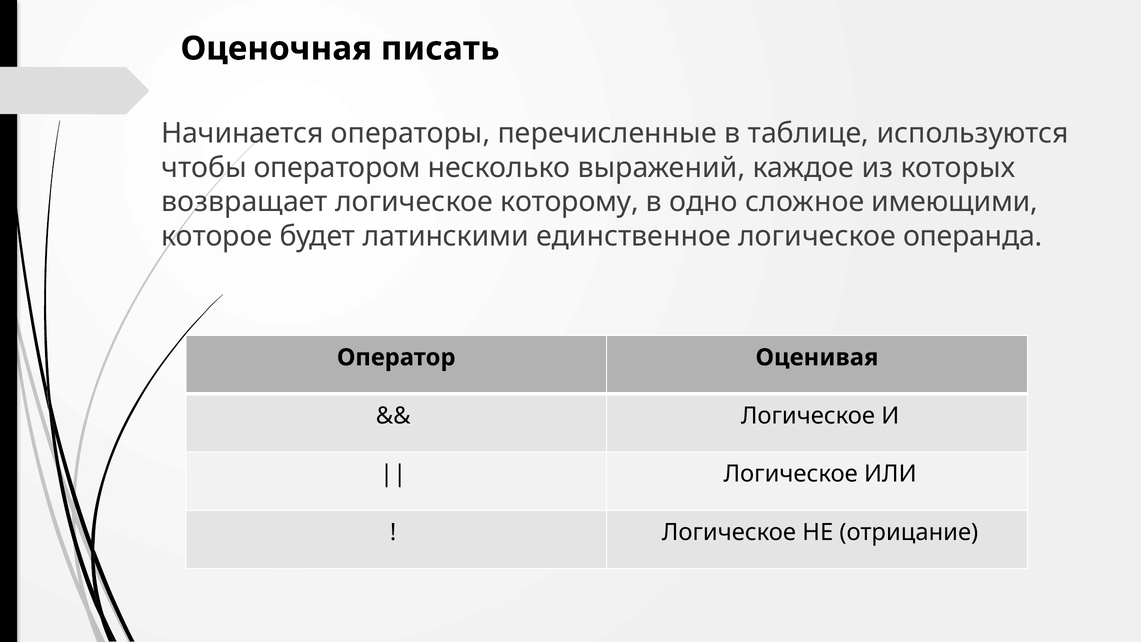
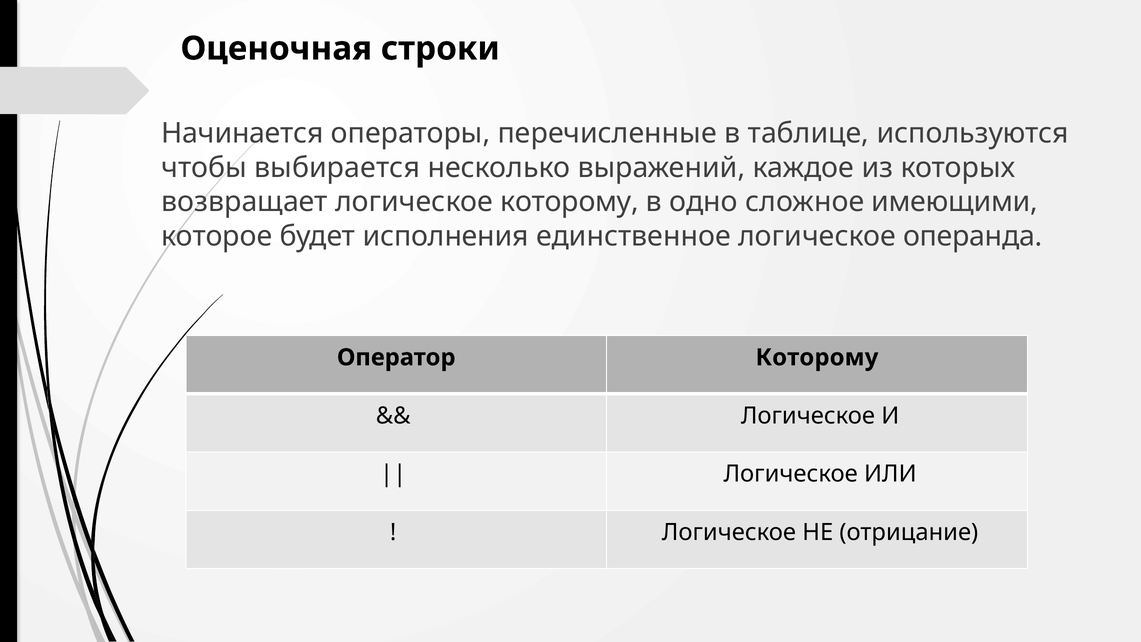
писать: писать -> строки (440, 49)
оператором: оператором -> выбирается (337, 168)
латинскими: латинскими -> исполнения (446, 236)
Оператор Оценивая: Оценивая -> Которому (817, 357)
